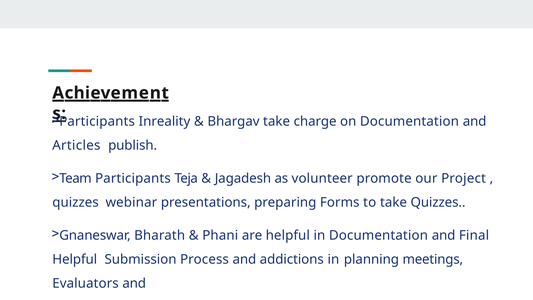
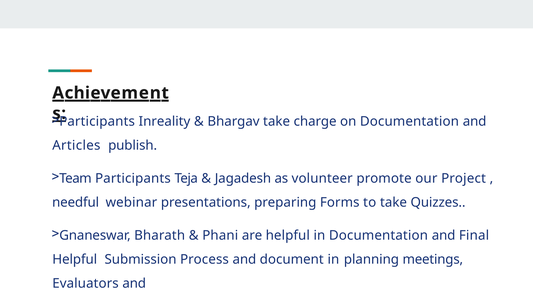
quizzes: quizzes -> needful (76, 202)
addictions: addictions -> document (292, 259)
